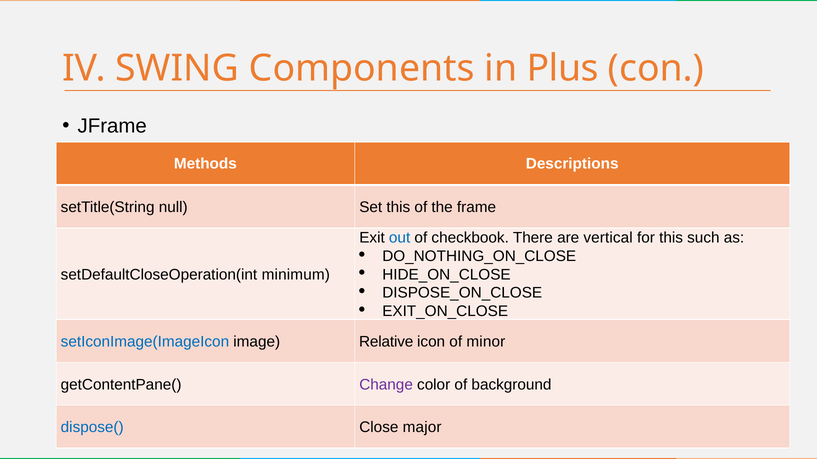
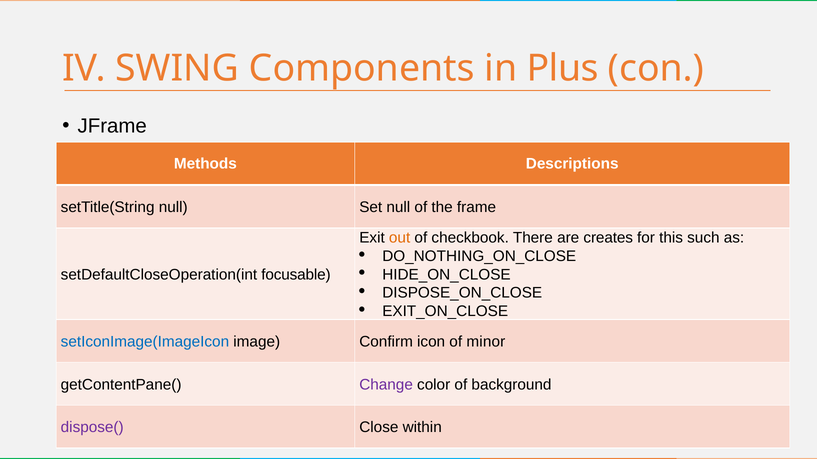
Set this: this -> null (398, 208)
out colour: blue -> orange (400, 238)
vertical: vertical -> creates (608, 238)
minimum: minimum -> focusable (296, 275)
Relative: Relative -> Confirm (386, 342)
dispose( colour: blue -> purple (92, 428)
major: major -> within (422, 428)
